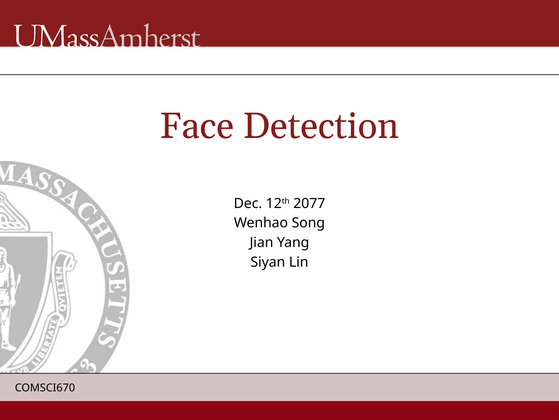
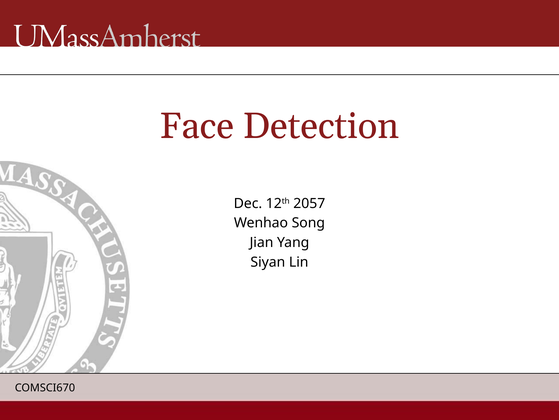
2077: 2077 -> 2057 (309, 203)
